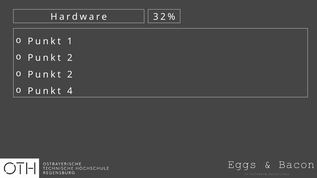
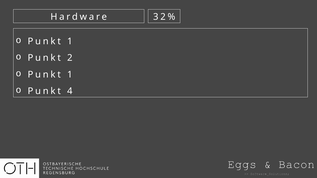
2: 2 -> 1 (70, 75)
